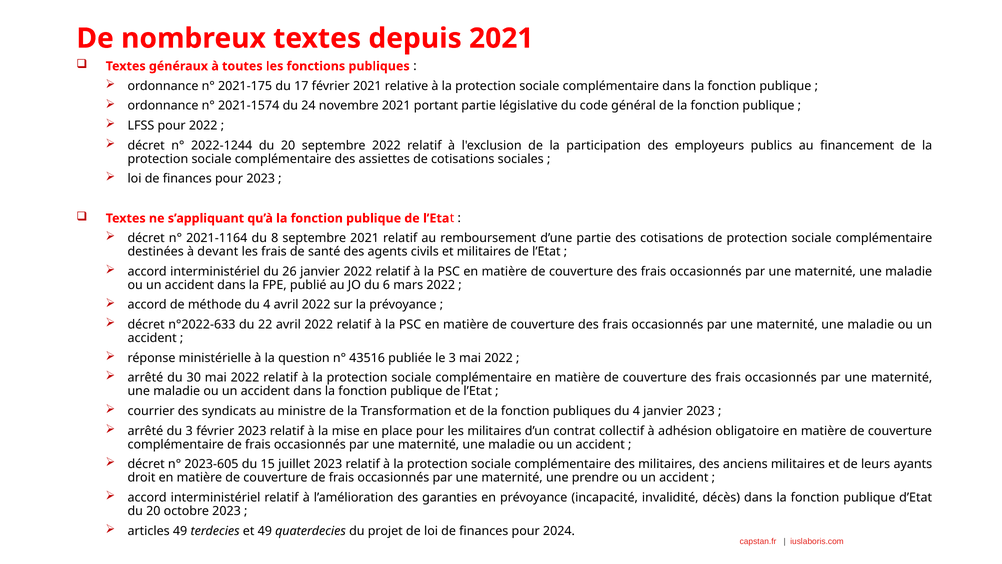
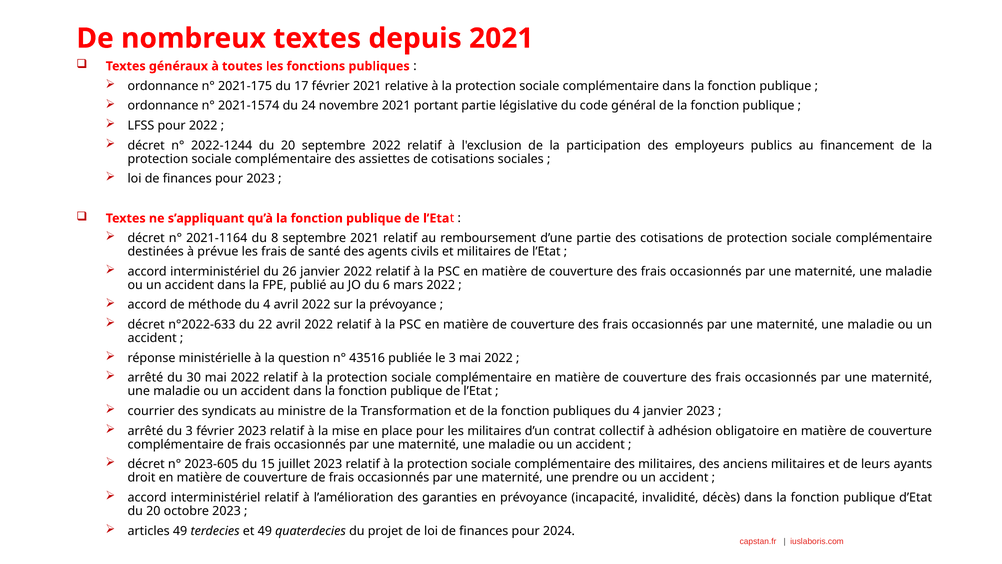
devant: devant -> prévue (218, 252)
